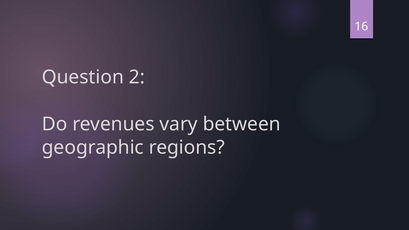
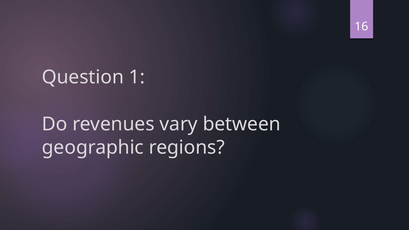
2: 2 -> 1 (137, 77)
